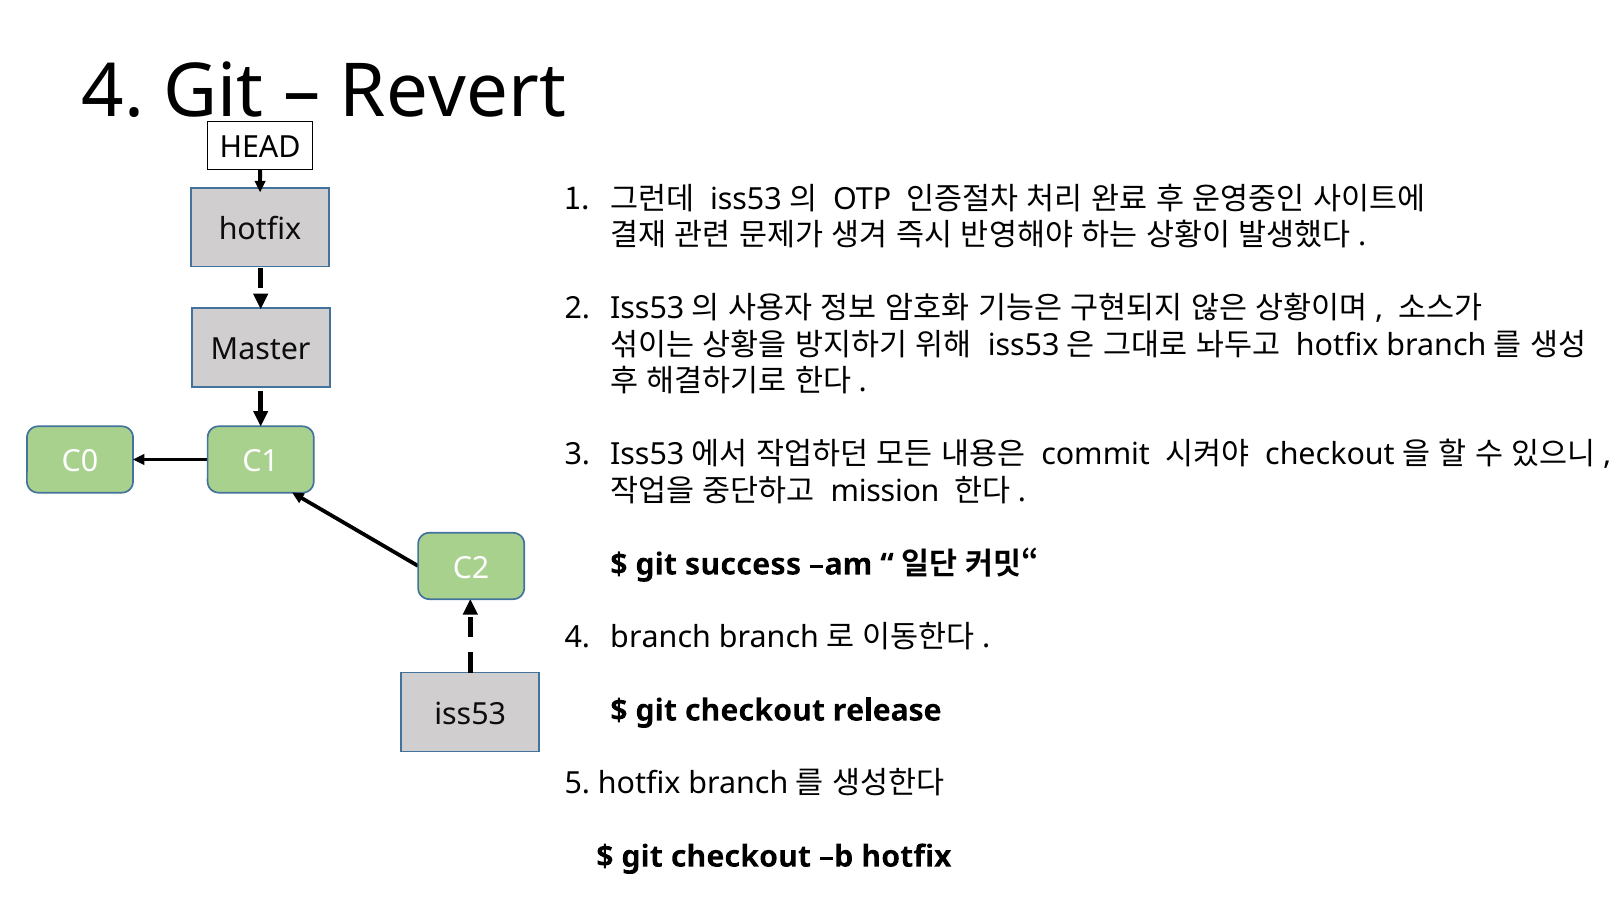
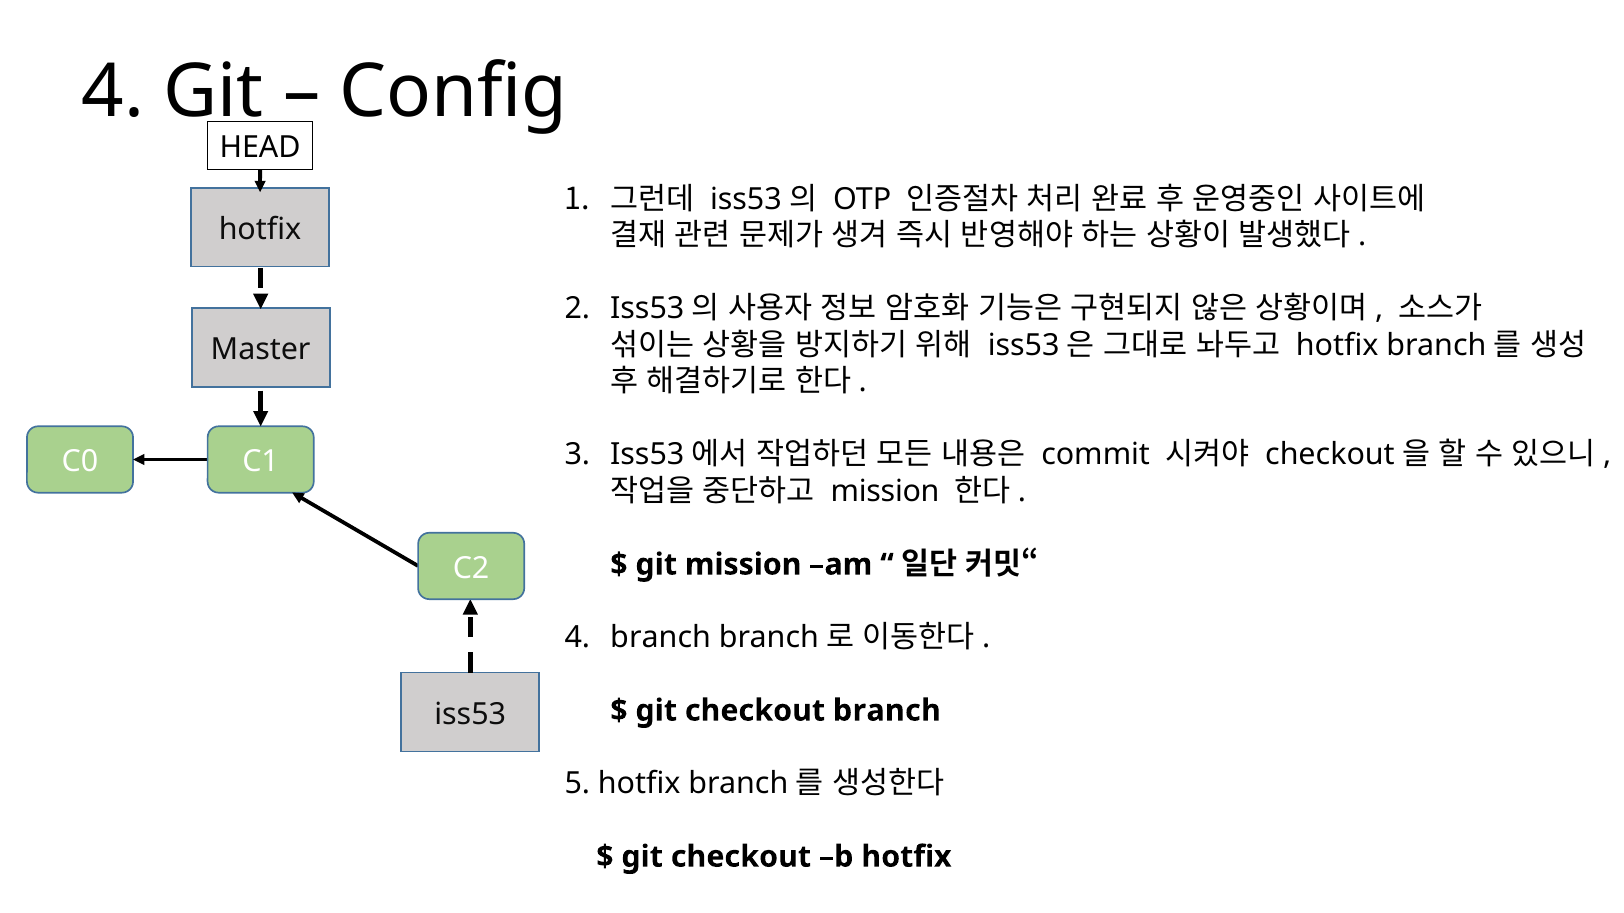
Revert: Revert -> Config (454, 92)
git success: success -> mission (743, 565)
checkout release: release -> branch (887, 711)
